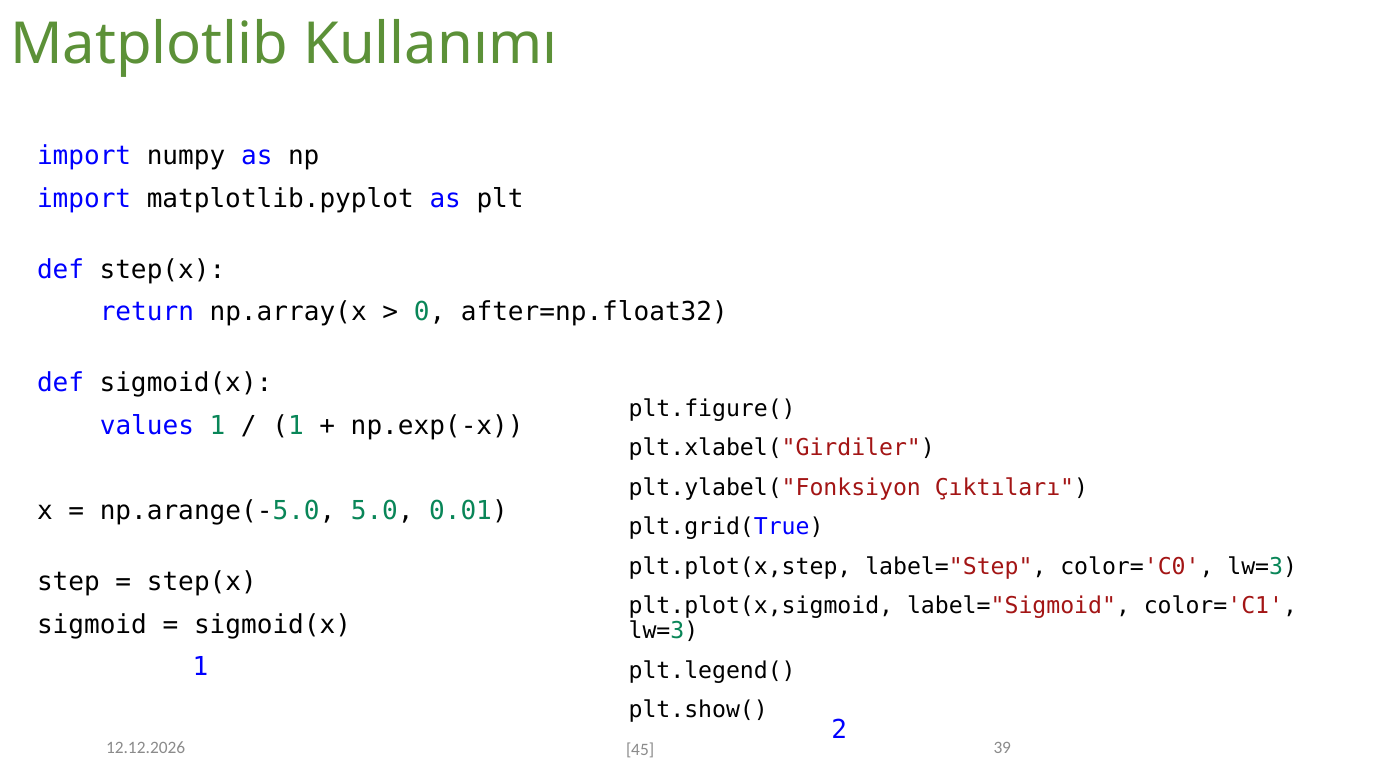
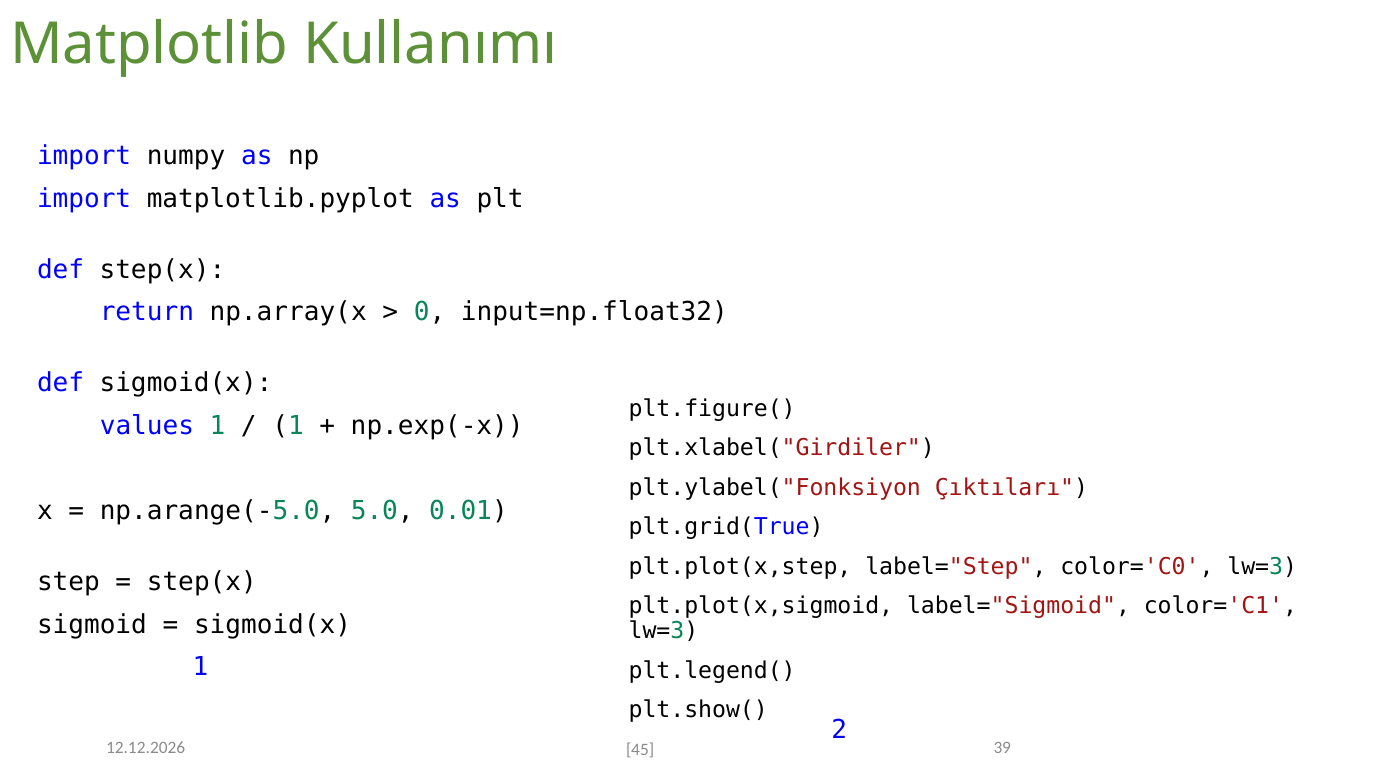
after=np.float32: after=np.float32 -> input=np.float32 (594, 312)
